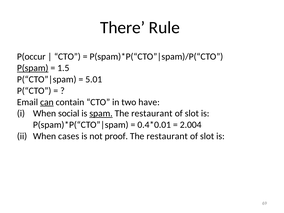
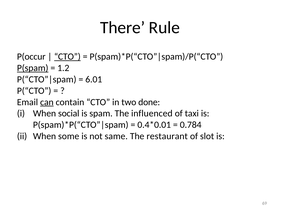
CTO underline: none -> present (67, 57)
1.5: 1.5 -> 1.2 (63, 68)
5.01: 5.01 -> 6.01 (94, 79)
have: have -> done (149, 102)
spam underline: present -> none (101, 113)
restaurant: restaurant -> influenced (152, 113)
slot: slot -> taxi (192, 113)
2.004: 2.004 -> 0.784 (191, 125)
cases: cases -> some (69, 136)
proof: proof -> same (116, 136)
